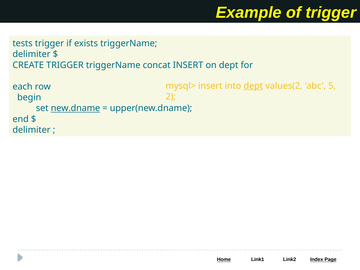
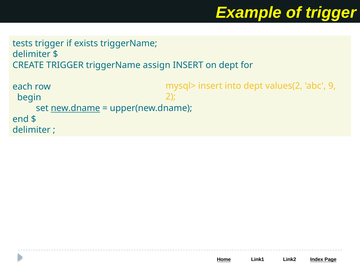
concat: concat -> assign (157, 65)
dept underline: present -> none (253, 86)
5: 5 -> 9 (332, 86)
